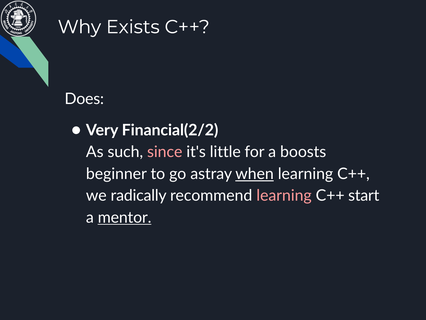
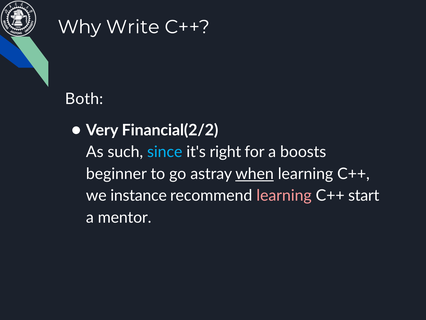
Exists: Exists -> Write (133, 27)
Does: Does -> Both (84, 99)
since colour: pink -> light blue (165, 152)
little: little -> right (225, 152)
radically: radically -> instance (139, 195)
mentor underline: present -> none (125, 217)
